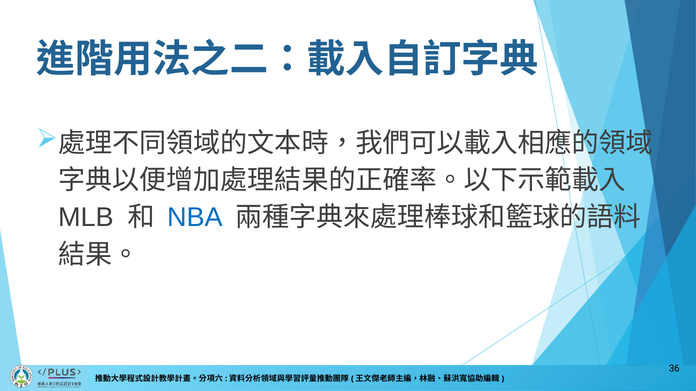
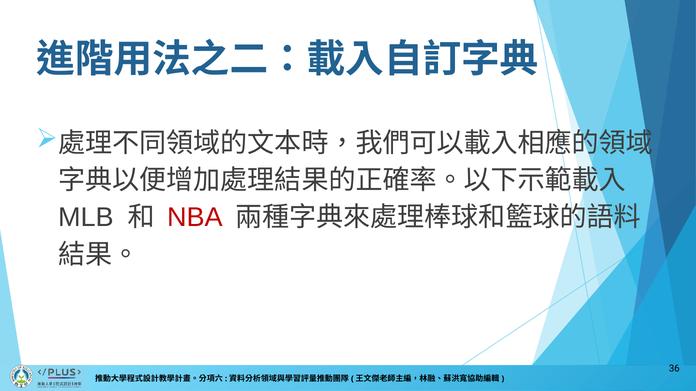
NBA colour: blue -> red (195, 218)
